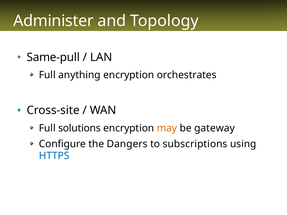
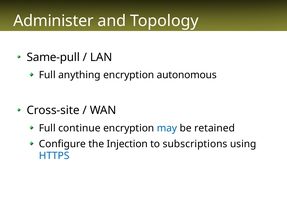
orchestrates: orchestrates -> autonomous (187, 75)
solutions: solutions -> continue (79, 128)
may colour: orange -> blue (167, 128)
gateway: gateway -> retained (215, 128)
Dangers: Dangers -> Injection (127, 144)
